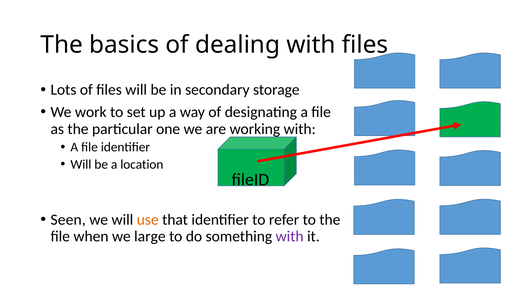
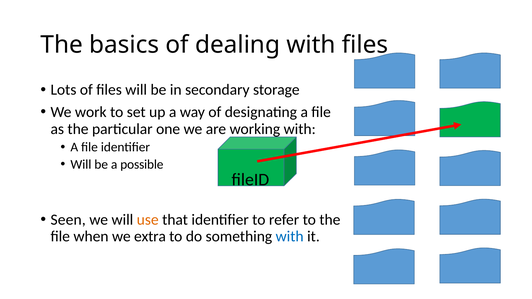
location: location -> possible (142, 164)
large: large -> extra (150, 237)
with colour: purple -> blue (290, 237)
